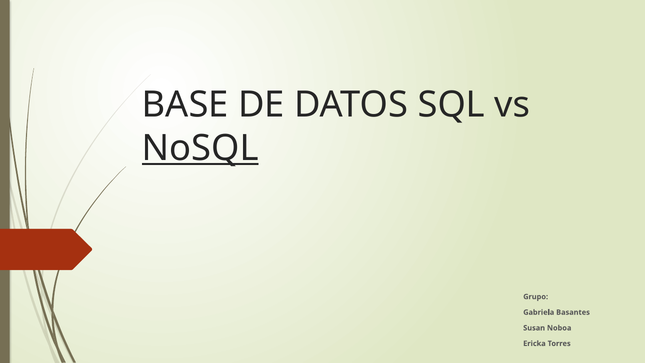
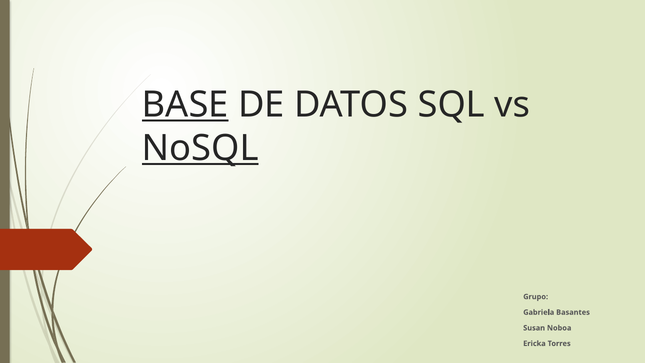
BASE underline: none -> present (185, 105)
